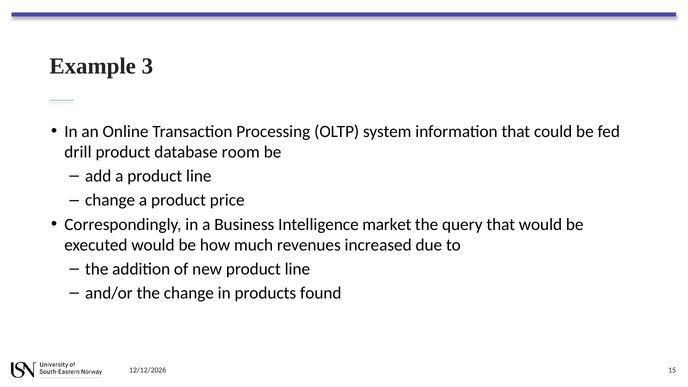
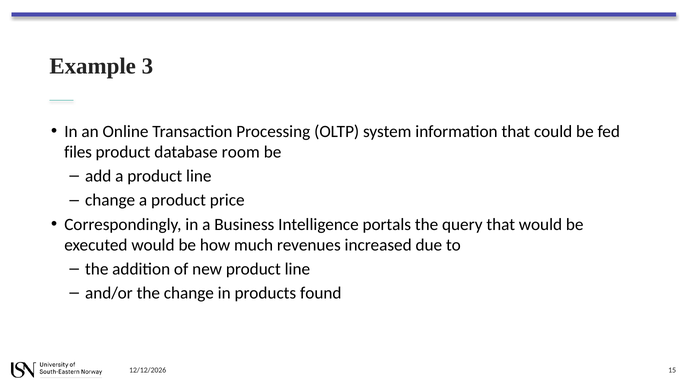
drill: drill -> files (78, 152)
market: market -> portals (387, 224)
